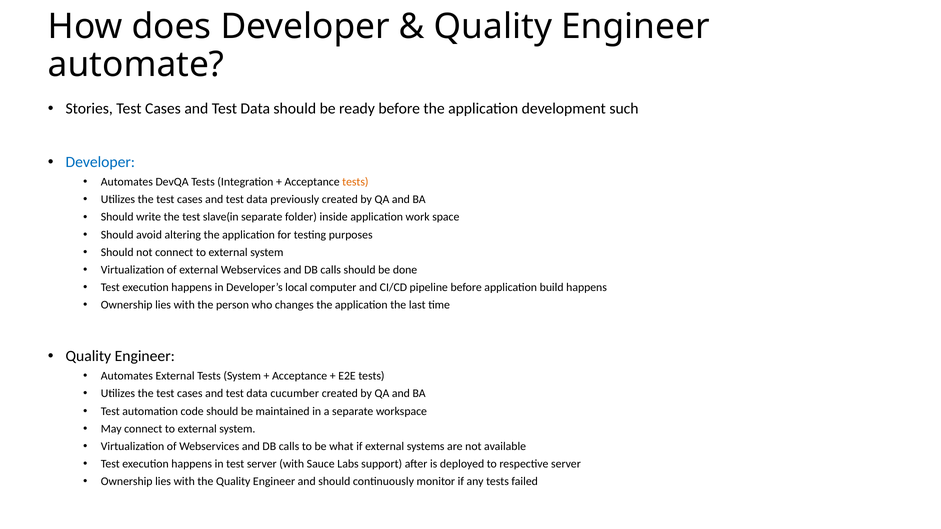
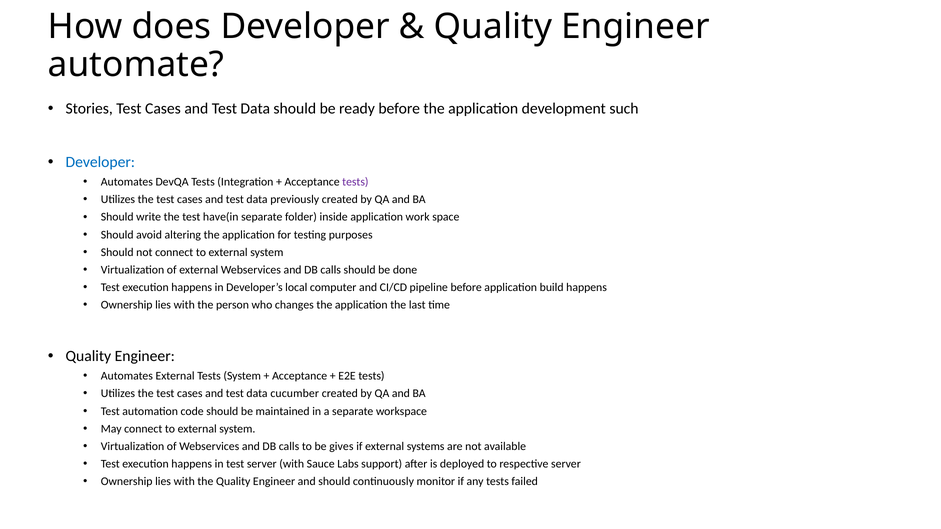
tests colour: orange -> purple (355, 182)
slave(in: slave(in -> have(in (221, 217)
what: what -> gives (341, 447)
